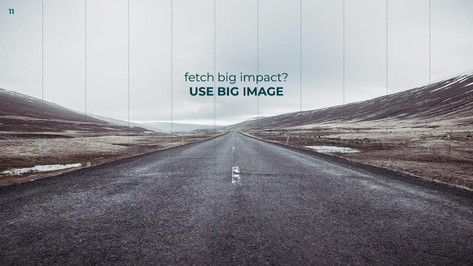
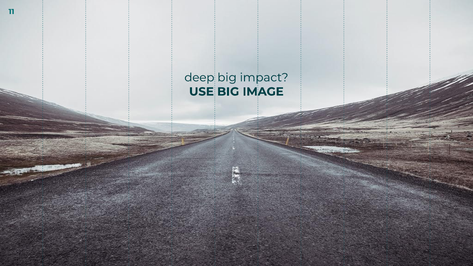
fetch: fetch -> deep (199, 77)
